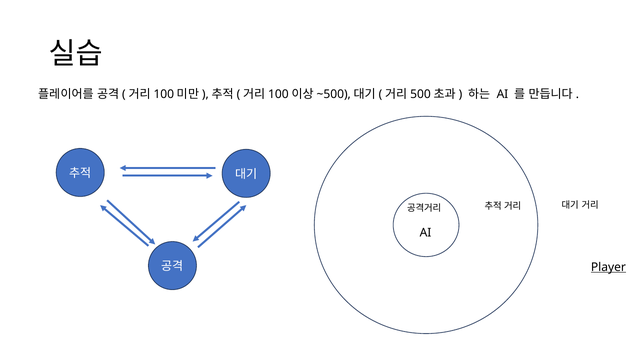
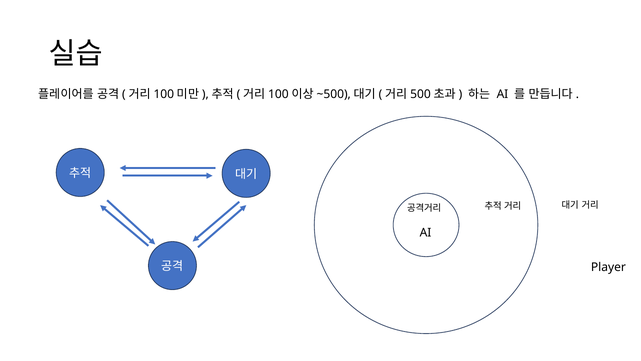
Player underline: present -> none (608, 267)
